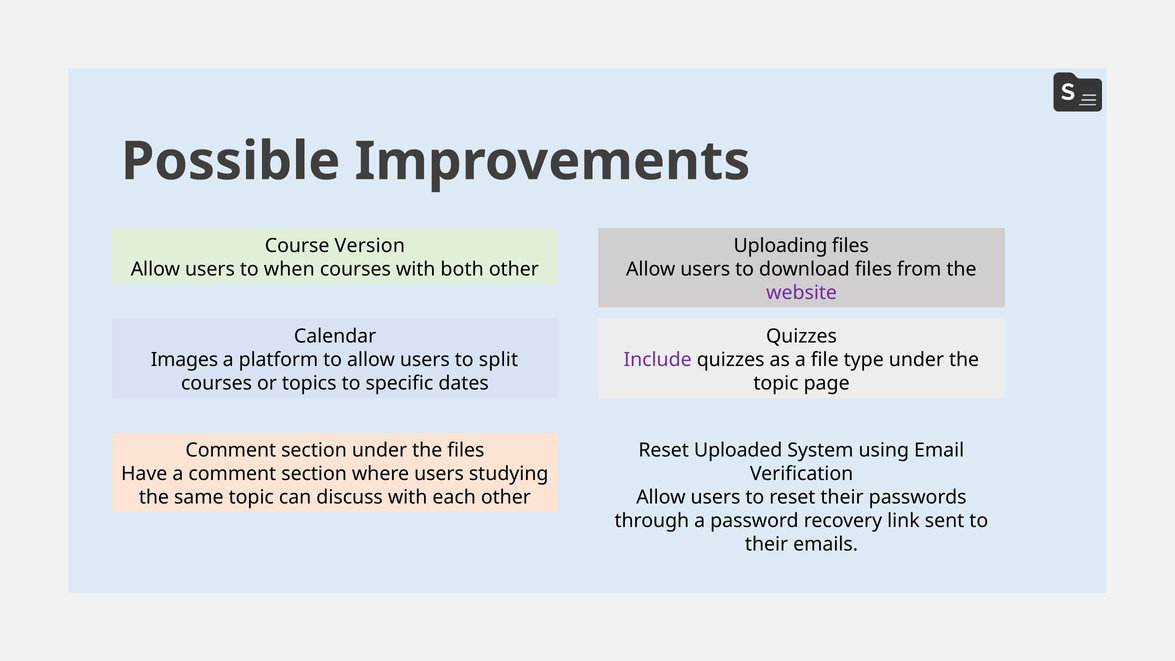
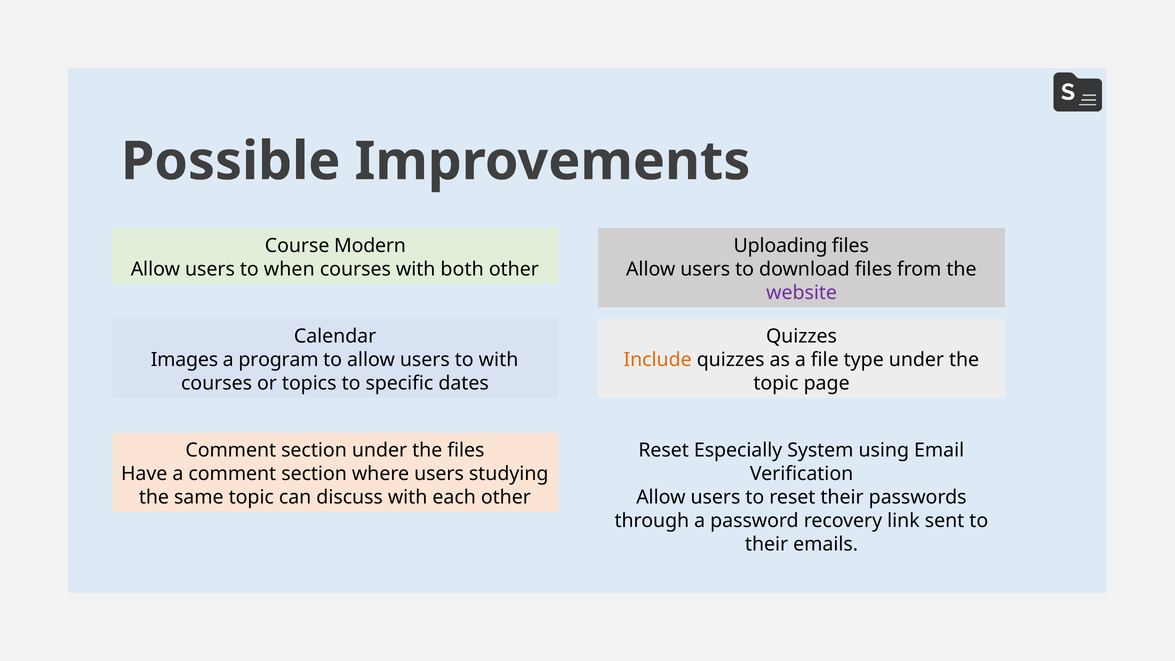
Version: Version -> Modern (370, 246)
platform: platform -> program (278, 360)
to split: split -> with (499, 360)
Include colour: purple -> orange (658, 360)
Uploaded: Uploaded -> Especially (738, 450)
